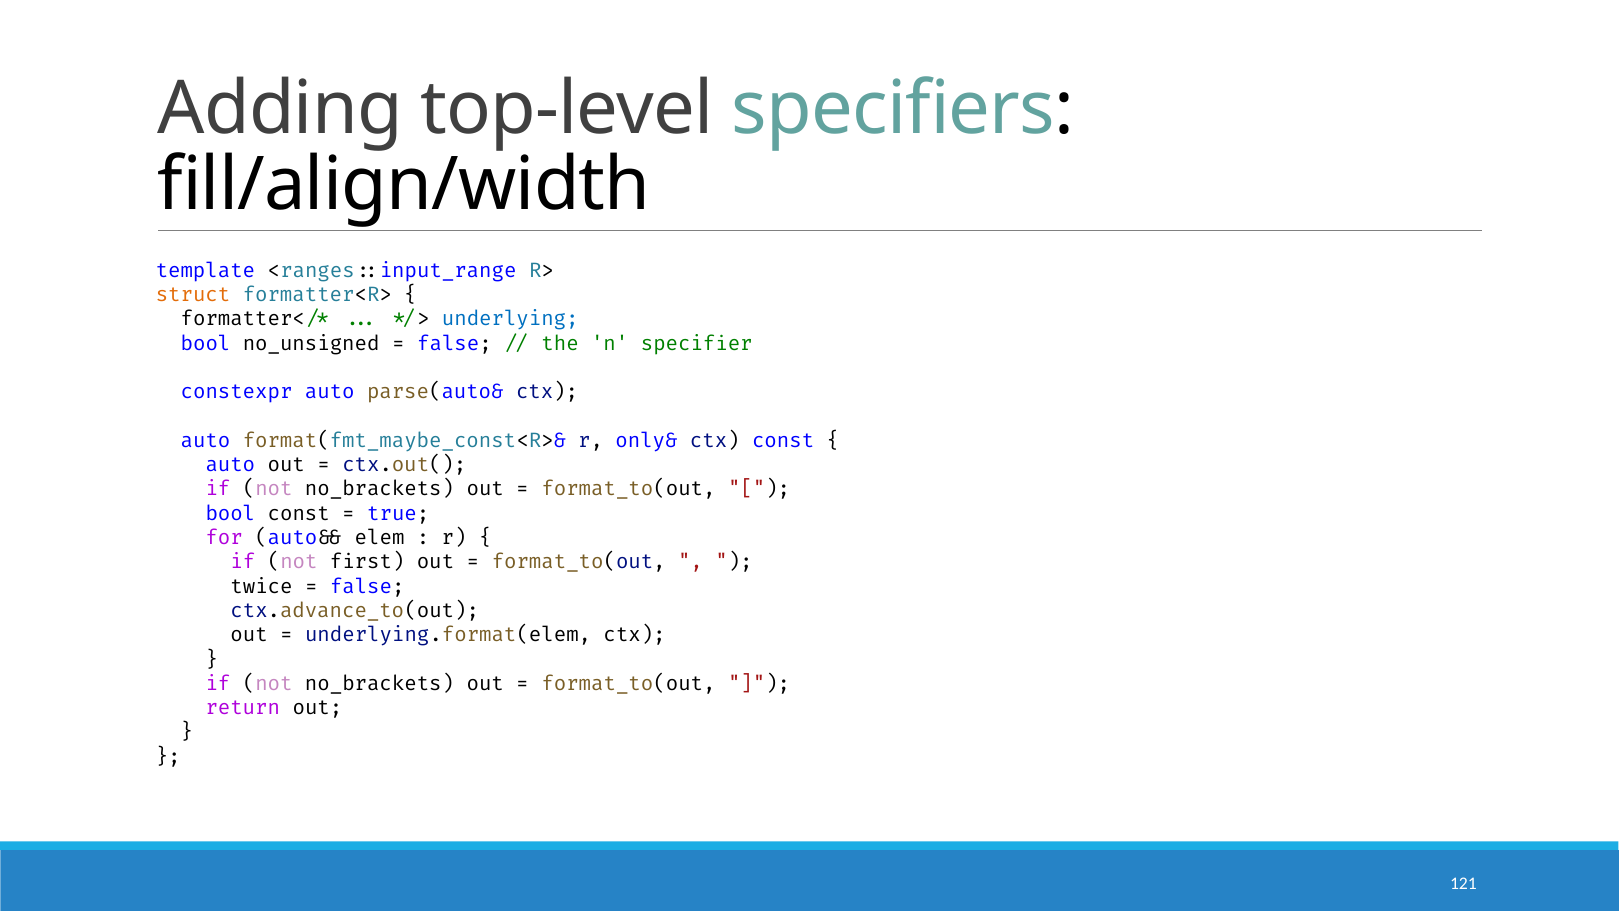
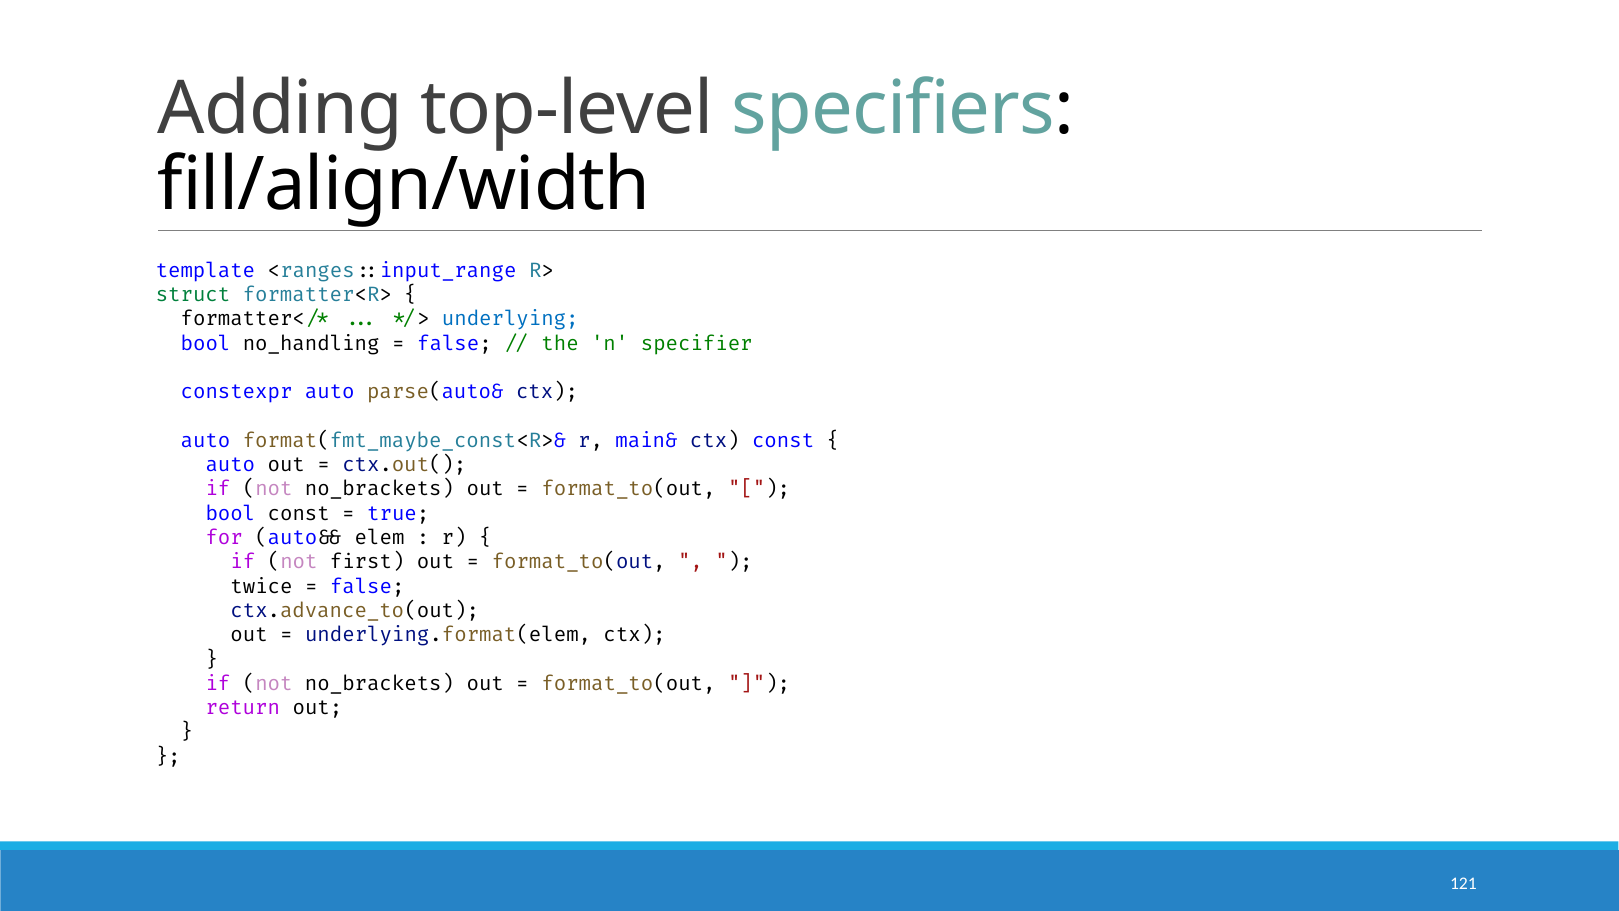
struct colour: orange -> green (193, 295)
no_unsigned: no_unsigned -> no_handling (311, 343)
only&: only& -> main& (647, 441)
